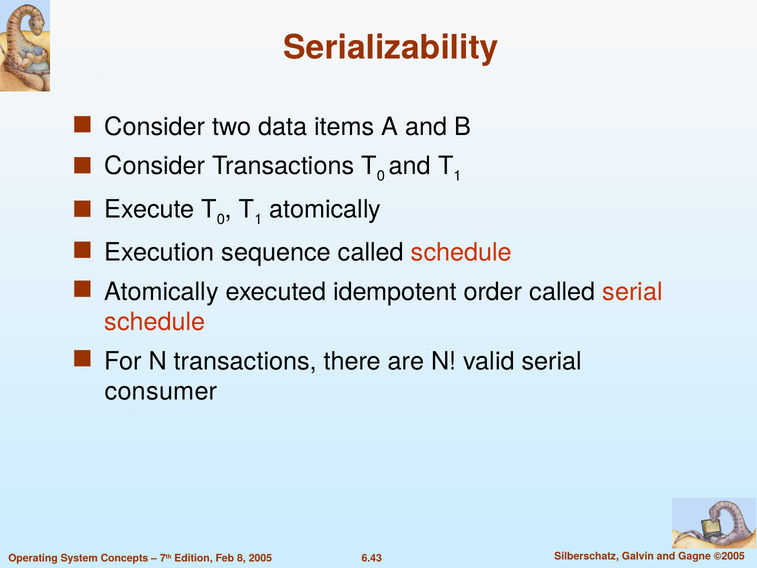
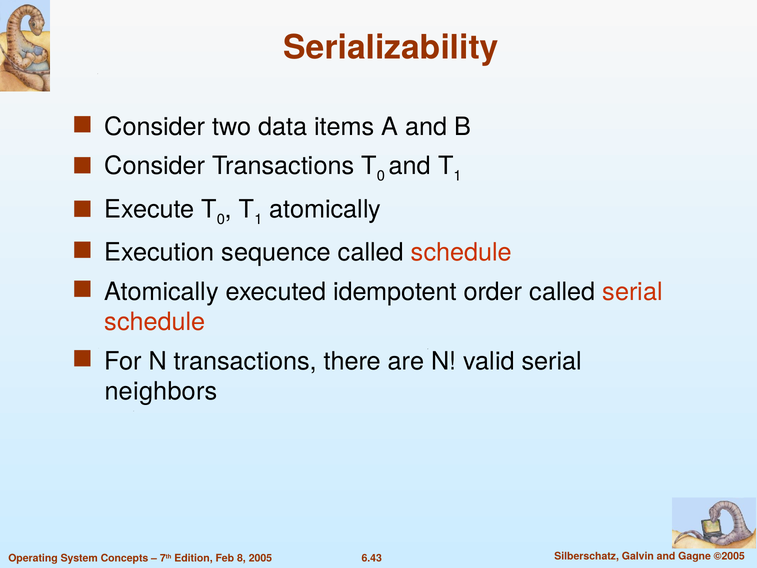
consumer: consumer -> neighbors (161, 391)
